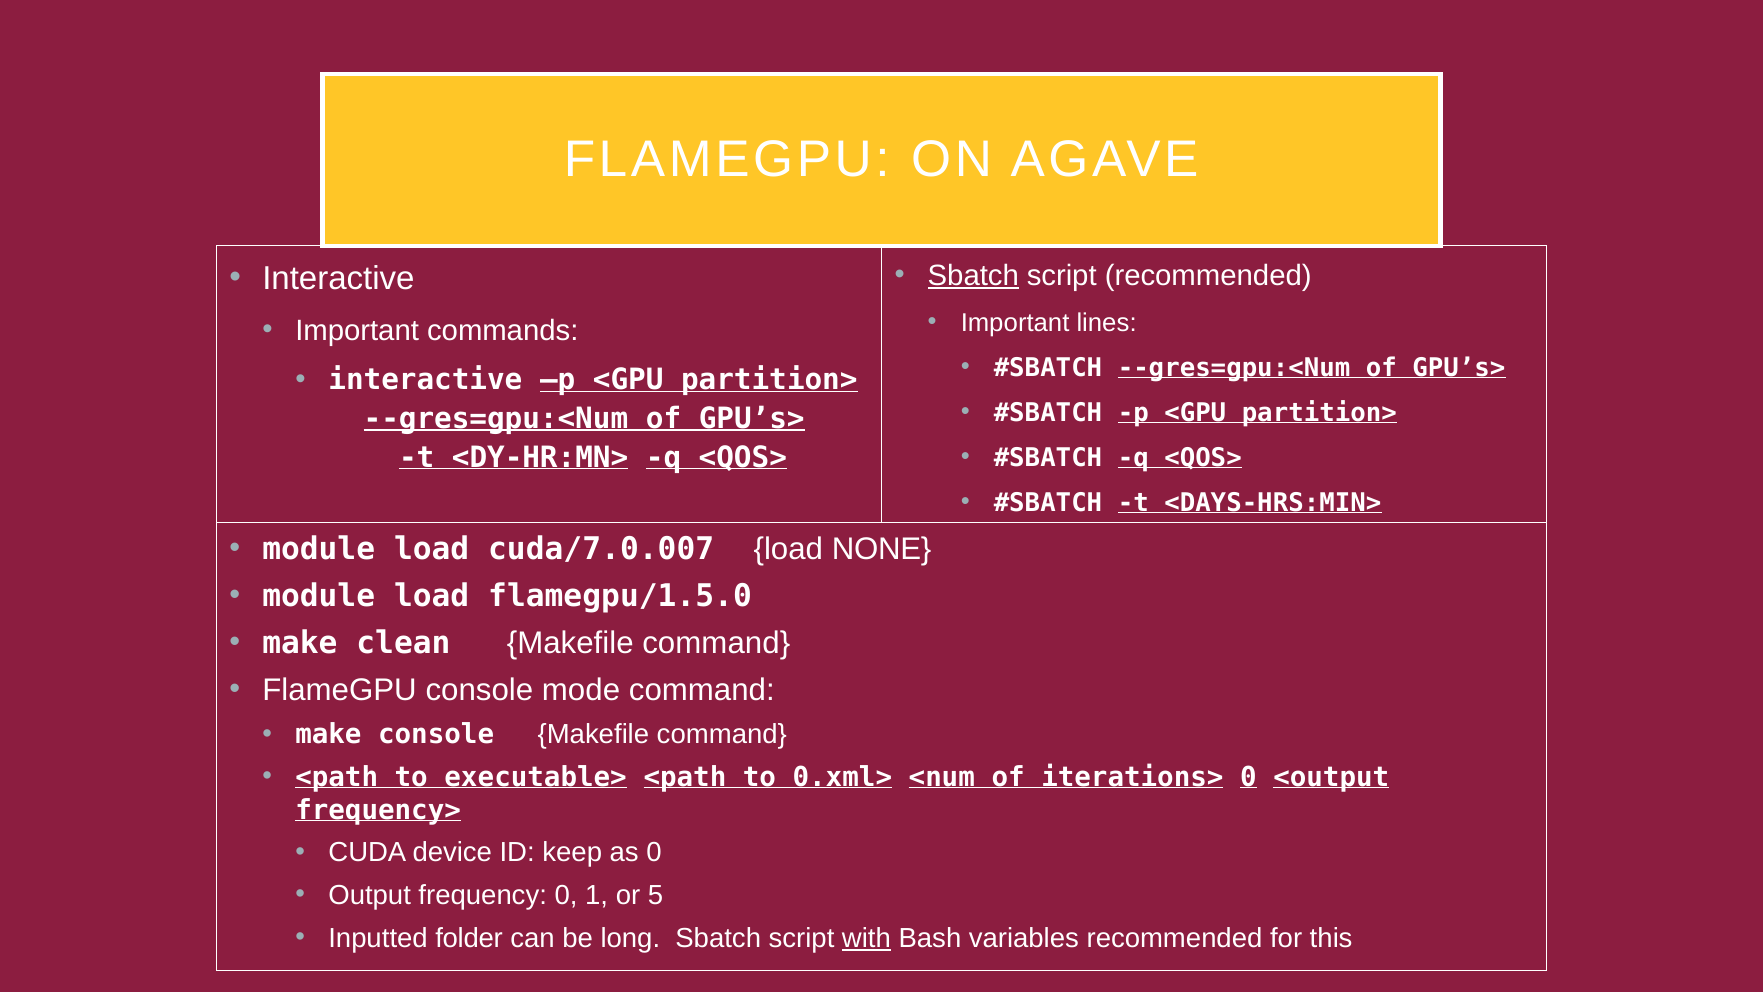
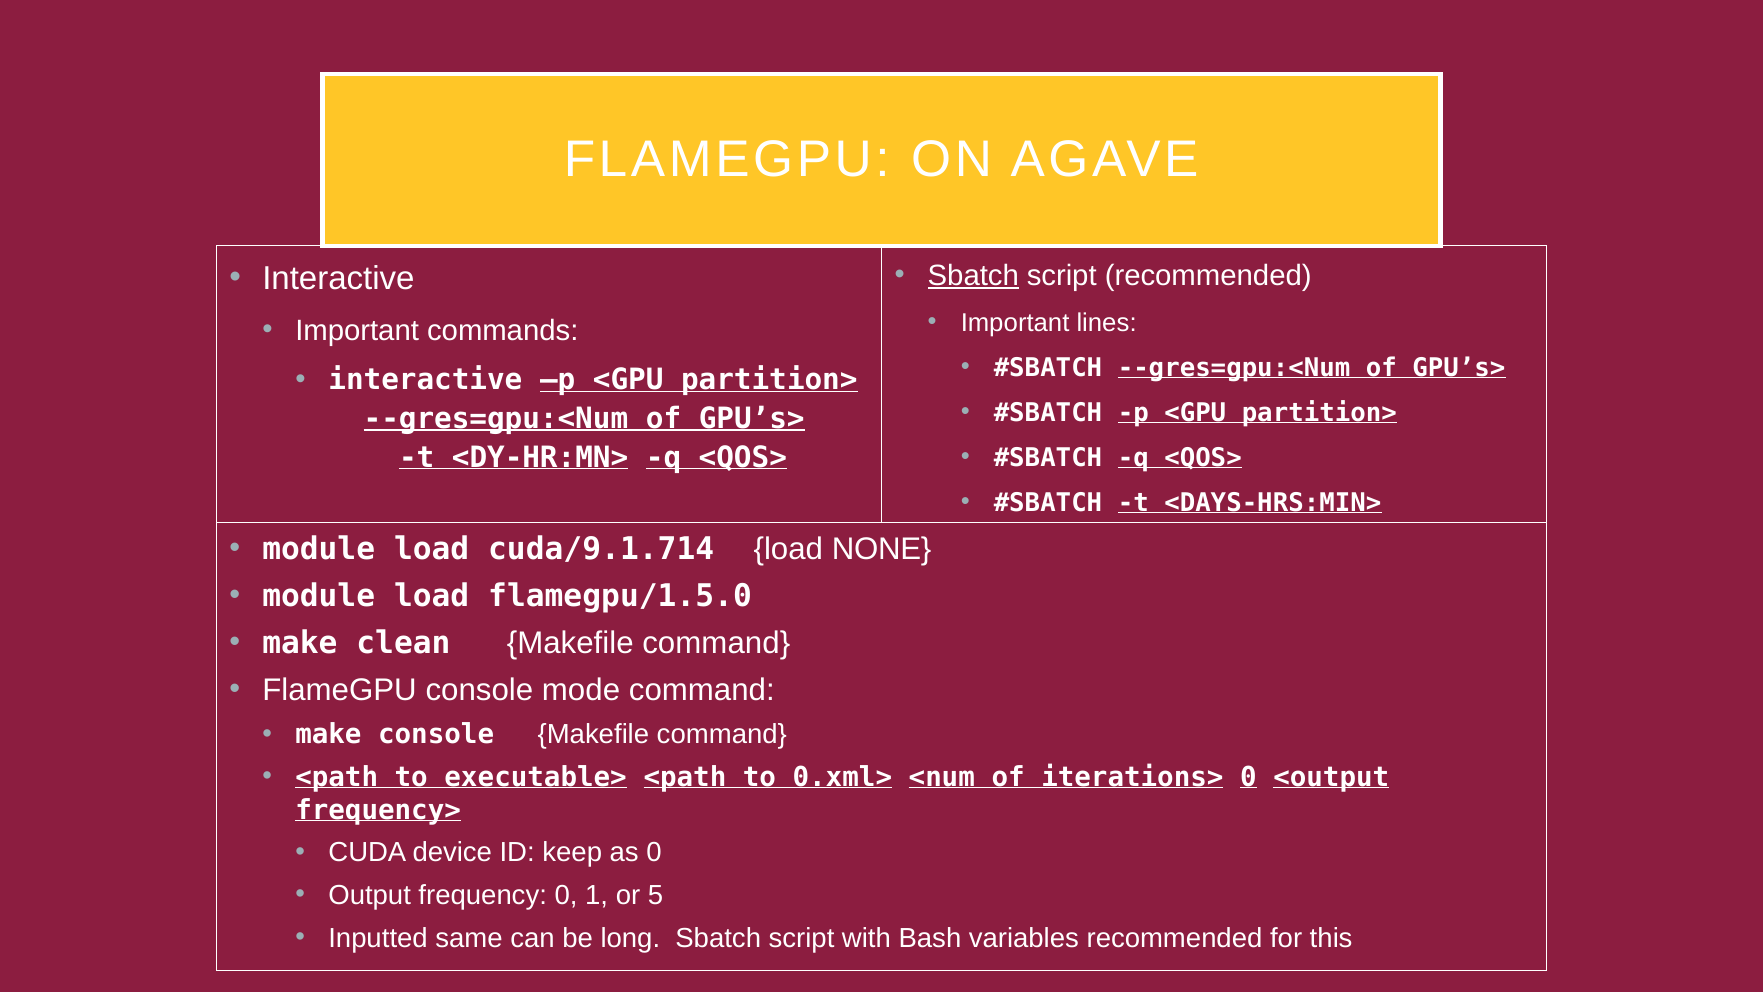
cuda/7.0.007: cuda/7.0.007 -> cuda/9.1.714 (601, 549)
folder: folder -> same (469, 938)
with underline: present -> none (866, 938)
